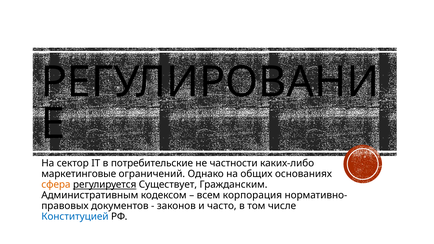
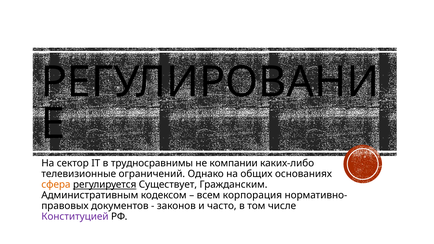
потребительские: потребительские -> трудносравнимы (152, 163)
частности: частности -> компании (234, 163)
маркетинговые: маркетинговые -> телевизионные (79, 174)
Конституцией colour: blue -> purple (75, 217)
